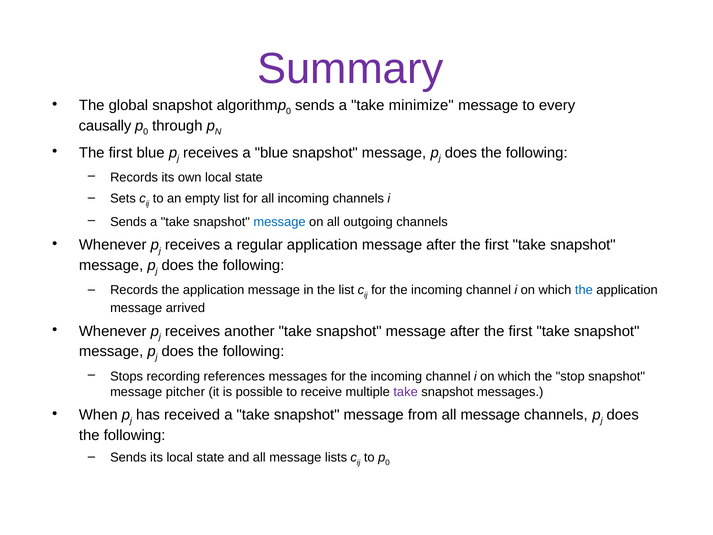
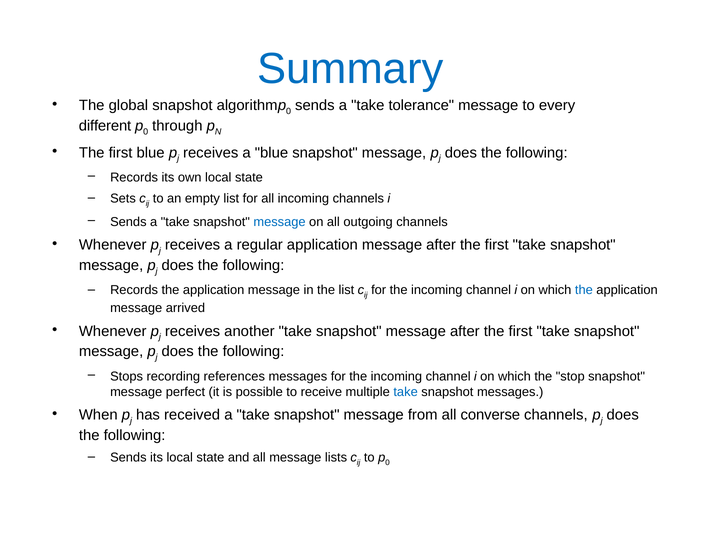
Summary colour: purple -> blue (350, 69)
minimize: minimize -> tolerance (421, 105)
causally: causally -> different (105, 126)
pitcher: pitcher -> perfect (185, 392)
take colour: purple -> blue (406, 392)
from all message: message -> converse (490, 415)
